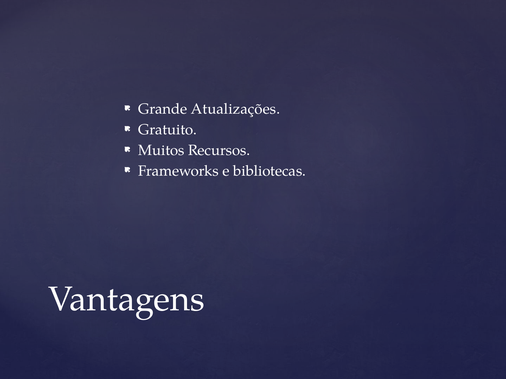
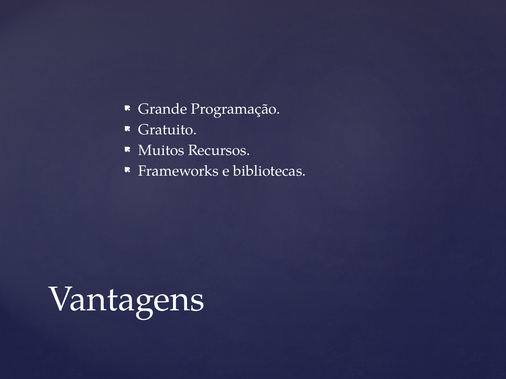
Atualizações: Atualizações -> Programação (236, 109)
